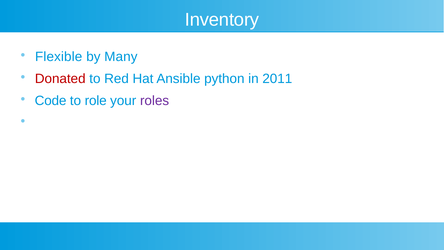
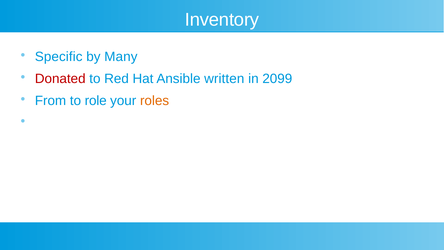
Flexible: Flexible -> Specific (59, 57)
python: python -> written (224, 79)
2011: 2011 -> 2099 (277, 79)
Code: Code -> From (51, 101)
roles colour: purple -> orange (155, 101)
